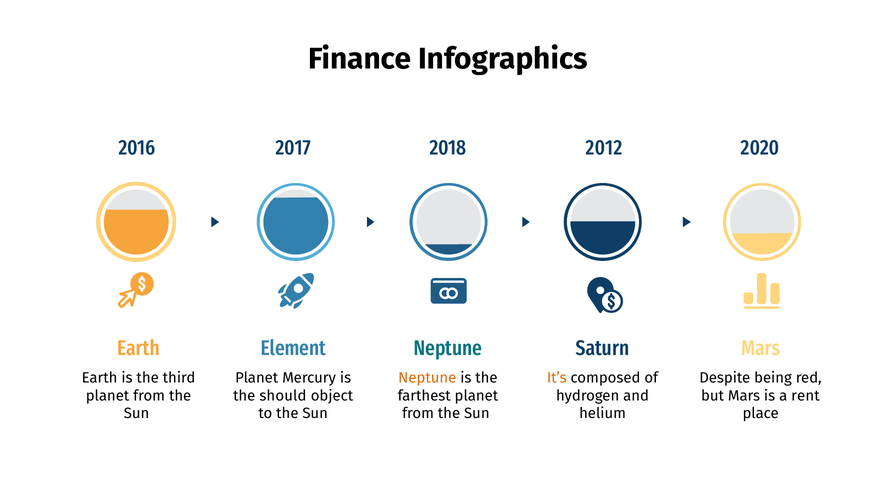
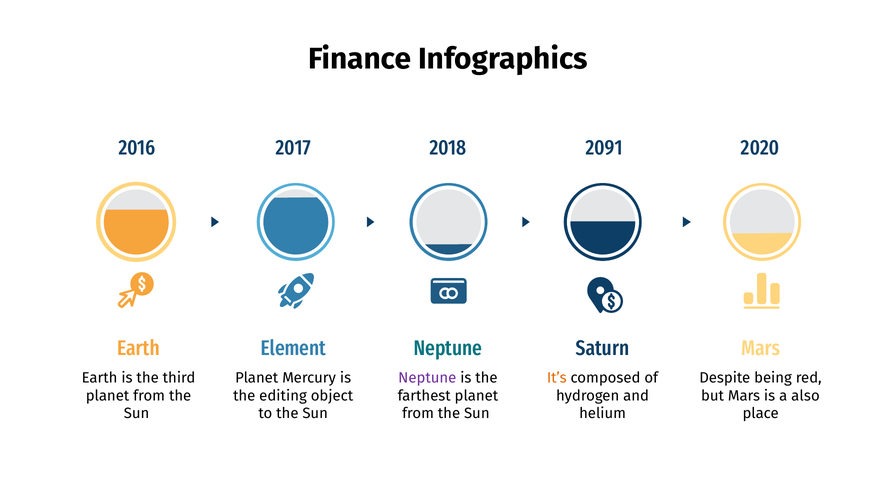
2012: 2012 -> 2091 (604, 148)
Neptune colour: orange -> purple (427, 378)
should: should -> editing (283, 396)
rent: rent -> also (805, 396)
